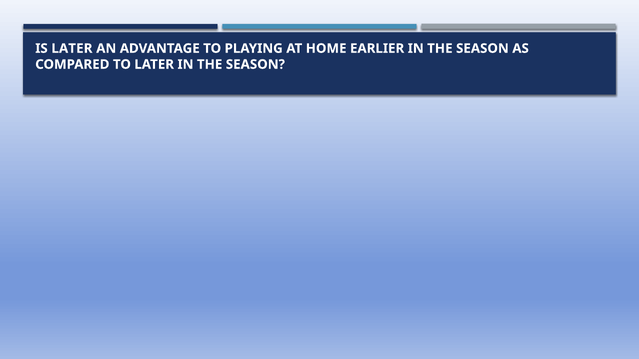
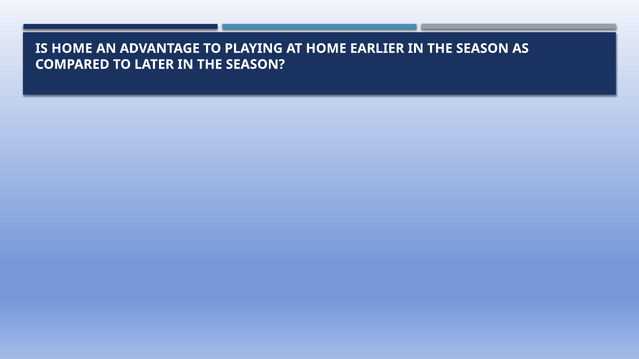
IS LATER: LATER -> HOME (72, 48)
